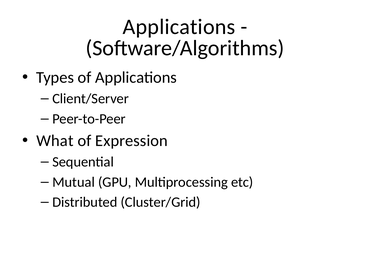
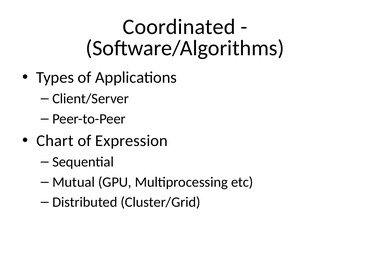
Applications: Applications -> Coordinated (179, 27)
What: What -> Chart (55, 141)
